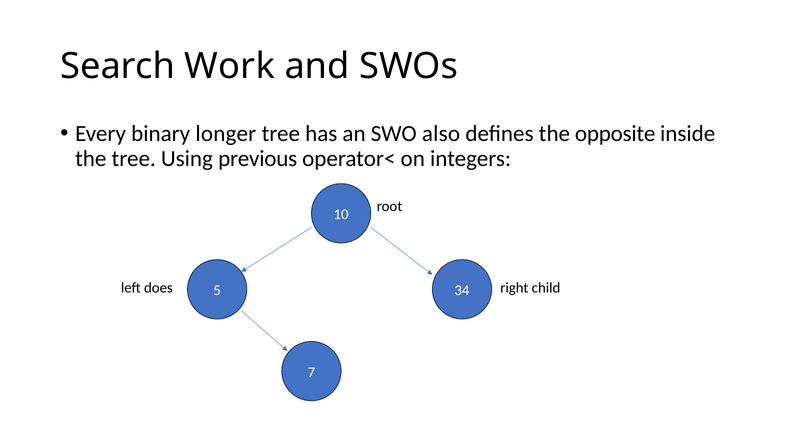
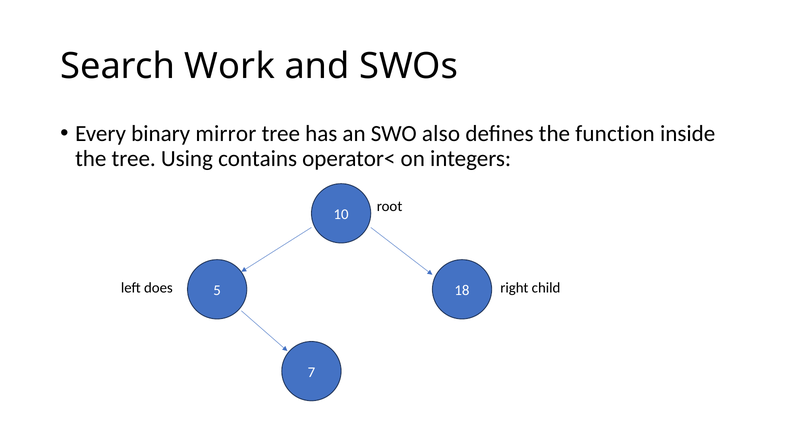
longer: longer -> mirror (226, 134)
opposite: opposite -> function (615, 134)
previous: previous -> contains (258, 159)
34: 34 -> 18 (462, 290)
